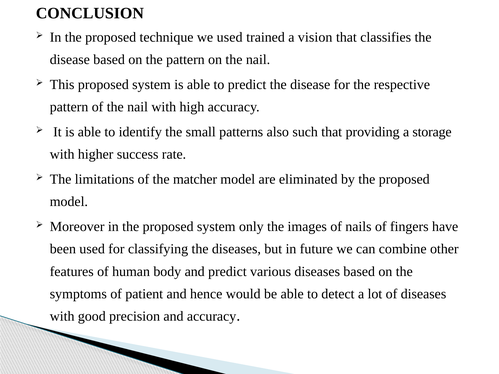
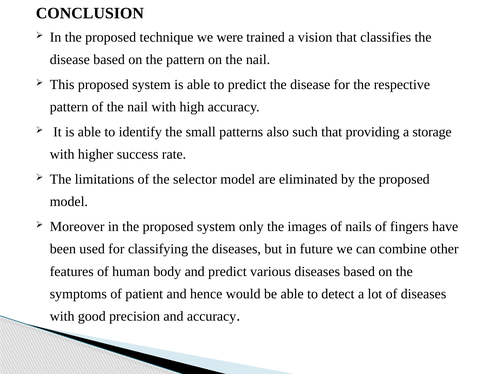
we used: used -> were (230, 37)
matcher: matcher -> selector (195, 179)
